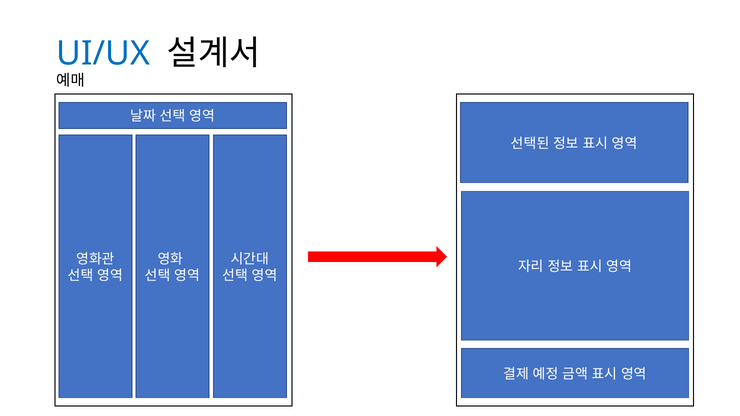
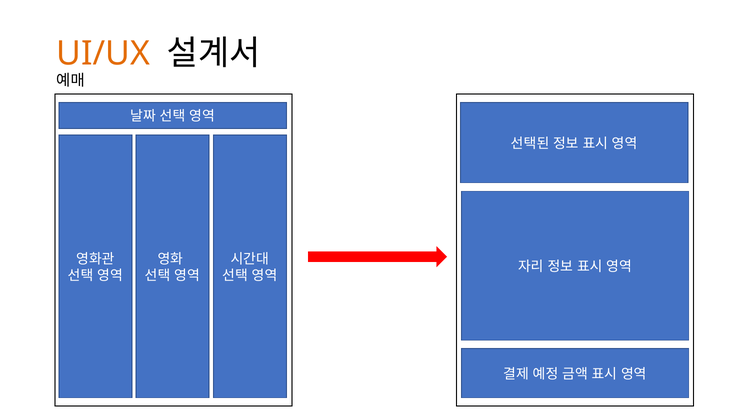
UI/UX colour: blue -> orange (103, 54)
